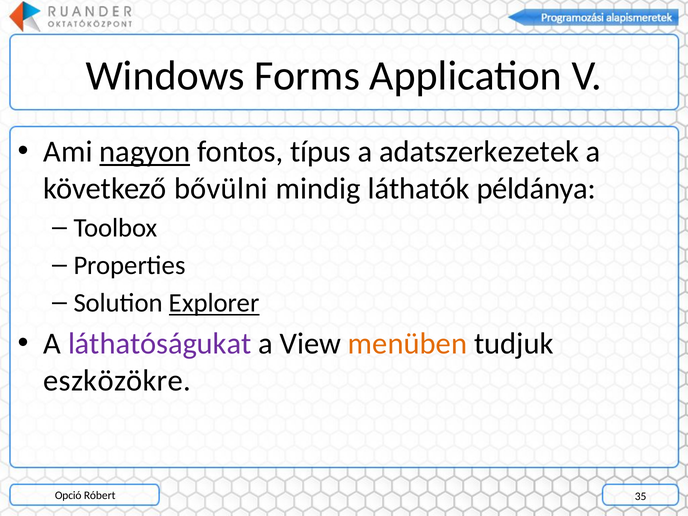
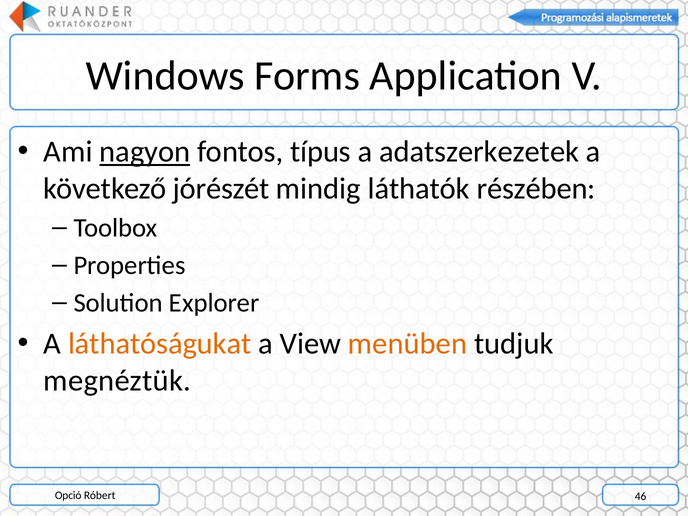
bővülni: bővülni -> jórészét (221, 189)
példánya: példánya -> részében (536, 189)
Explorer underline: present -> none (214, 303)
láthatóságukat colour: purple -> orange (160, 344)
eszközökre: eszközökre -> megnéztük (117, 381)
35: 35 -> 46 (641, 496)
